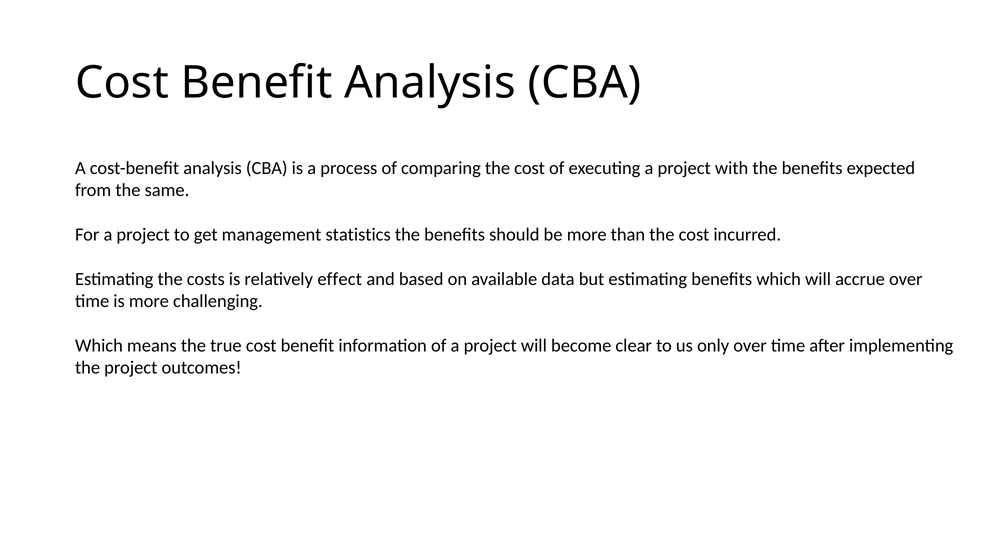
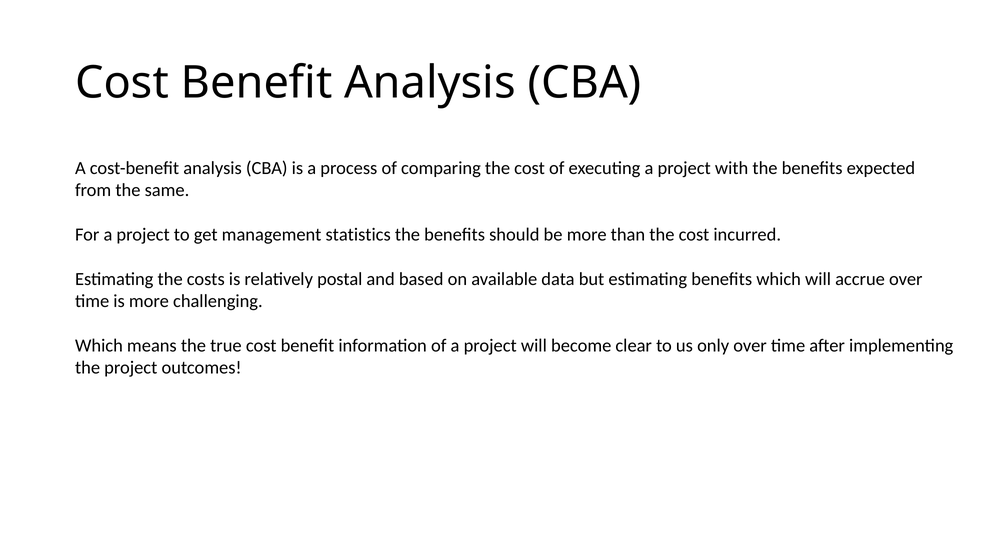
effect: effect -> postal (340, 279)
